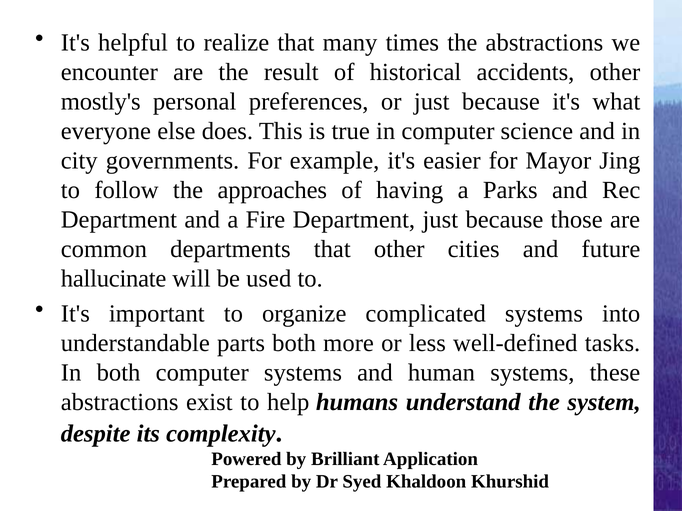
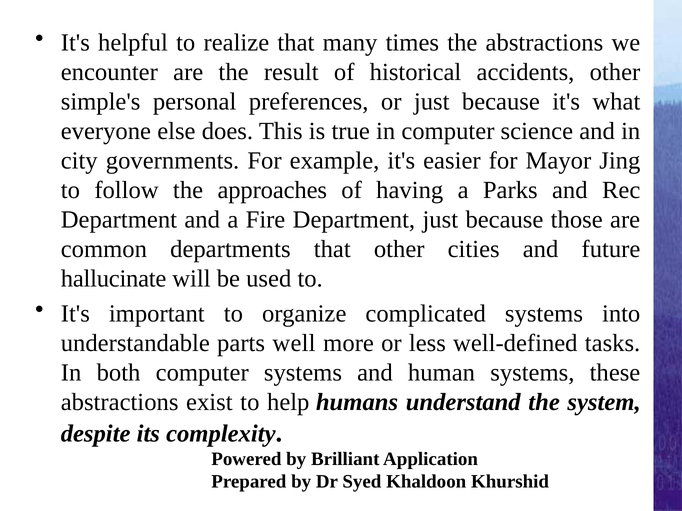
mostly's: mostly's -> simple's (101, 102)
parts both: both -> well (294, 343)
